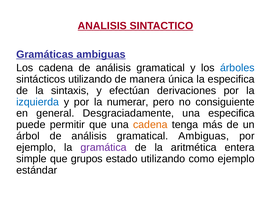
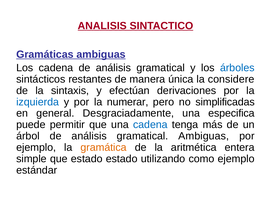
sintácticos utilizando: utilizando -> restantes (90, 79)
la especifica: especifica -> considere (231, 79)
consiguiente: consiguiente -> simplificadas (225, 102)
cadena colour: orange -> blue (150, 125)
gramática colour: purple -> orange (104, 148)
que grupos: grupos -> estado (87, 159)
